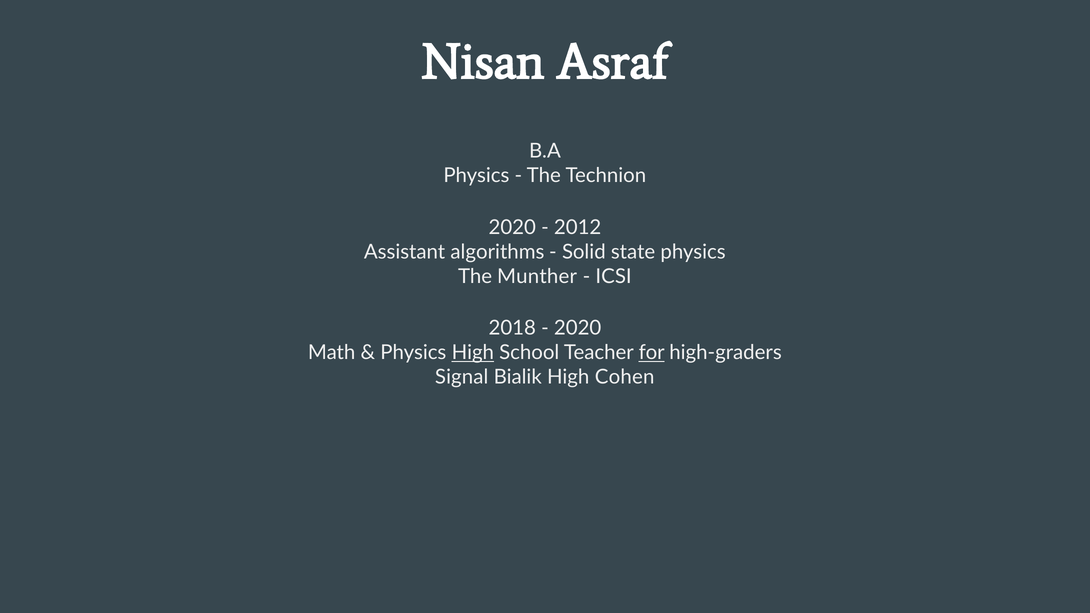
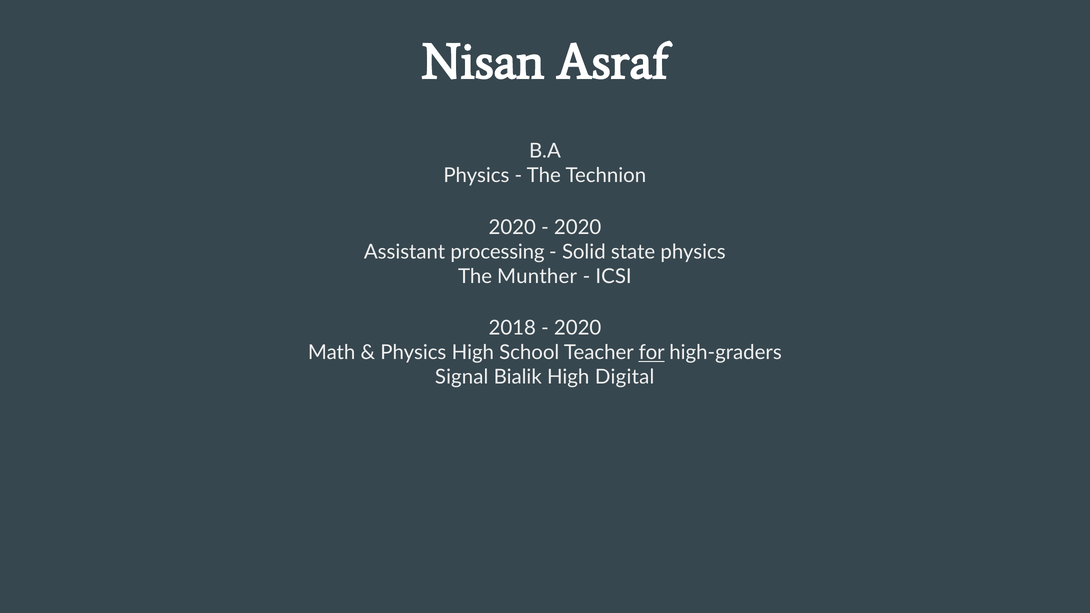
2012: 2012 -> 2020 (578, 227)
algorithms: algorithms -> processing (497, 252)
High underline: present -> none (473, 353)
Cohen: Cohen -> Digital (625, 377)
